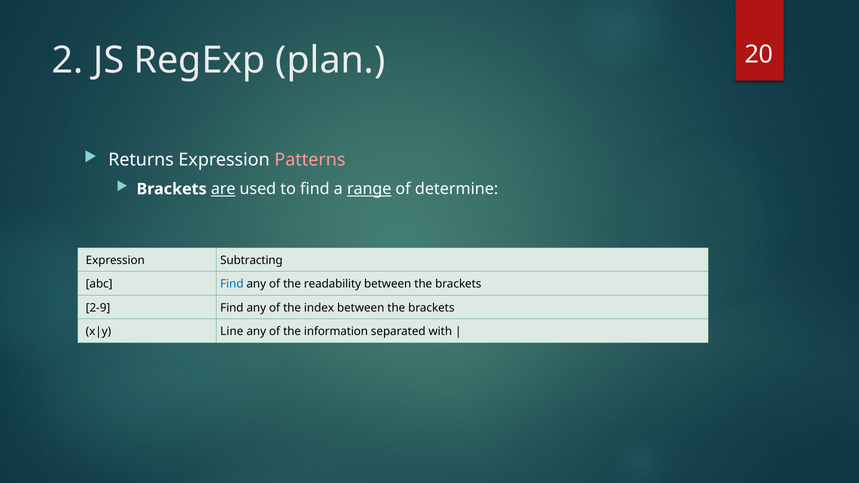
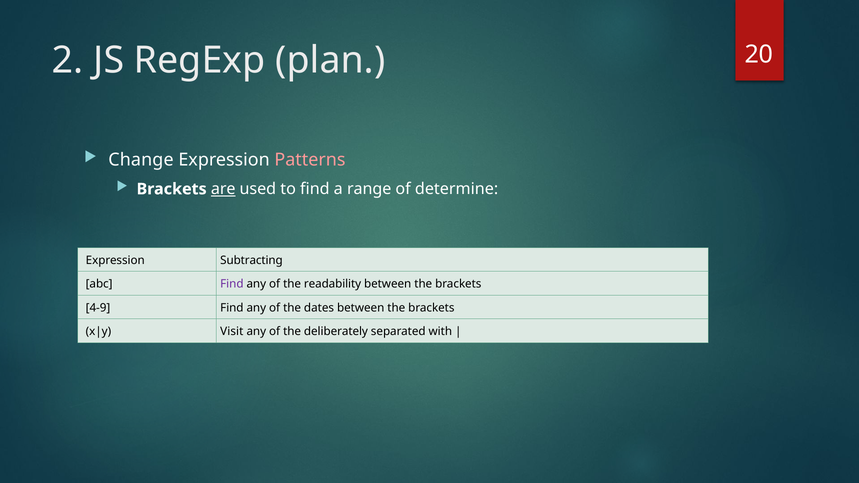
Returns: Returns -> Change (141, 160)
range underline: present -> none (369, 189)
Find colour: blue -> purple (232, 284)
2-9: 2-9 -> 4-9 (98, 308)
index: index -> dates (319, 308)
Line: Line -> Visit (232, 332)
information: information -> deliberately (336, 332)
